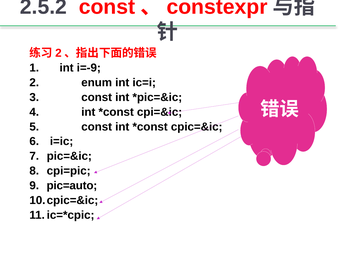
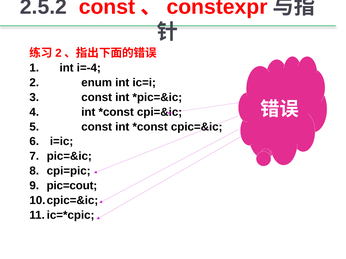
i=-9: i=-9 -> i=-4 (89, 68)
pic=auto: pic=auto -> pic=cout (72, 186)
